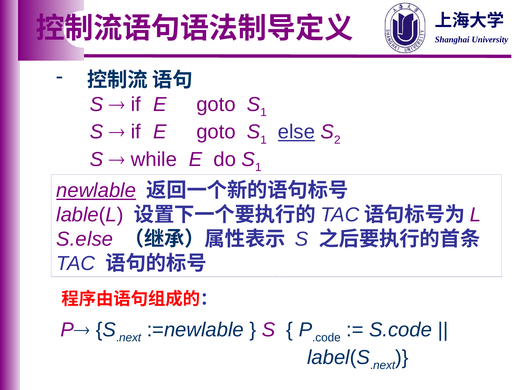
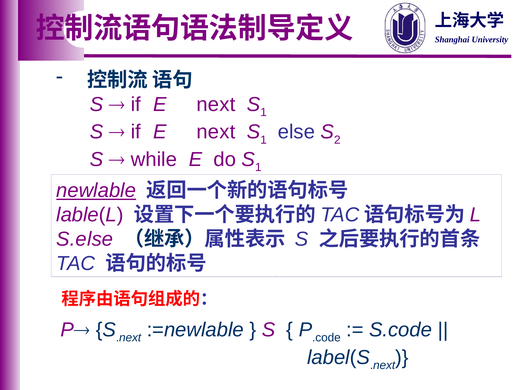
goto: goto -> next (216, 104)
goto: goto -> next (216, 132)
else underline: present -> none (296, 132)
